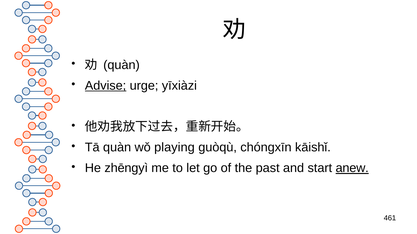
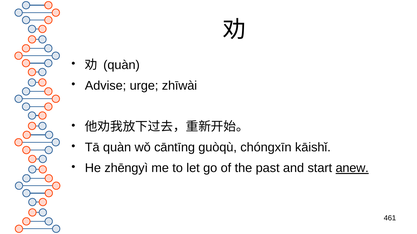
Advise underline: present -> none (106, 86)
yīxiàzi: yīxiàzi -> zhīwài (179, 86)
playing: playing -> cāntīng (175, 148)
